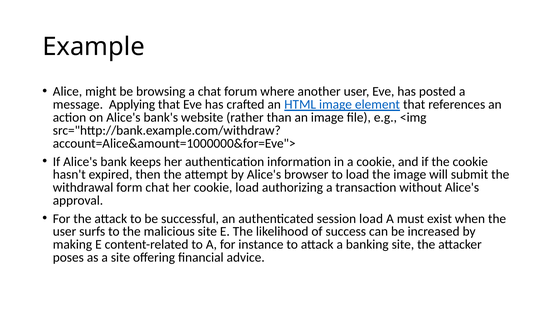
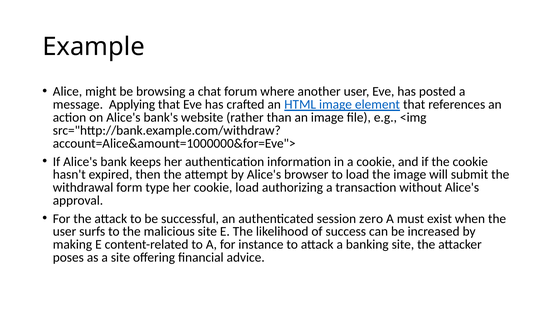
form chat: chat -> type (157, 187)
session load: load -> zero (371, 218)
